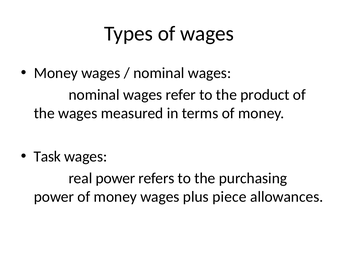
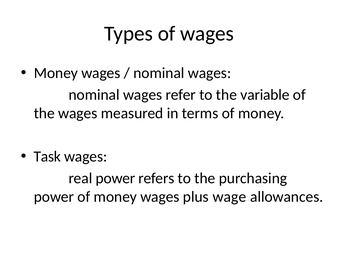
product: product -> variable (265, 94)
piece: piece -> wage (229, 196)
